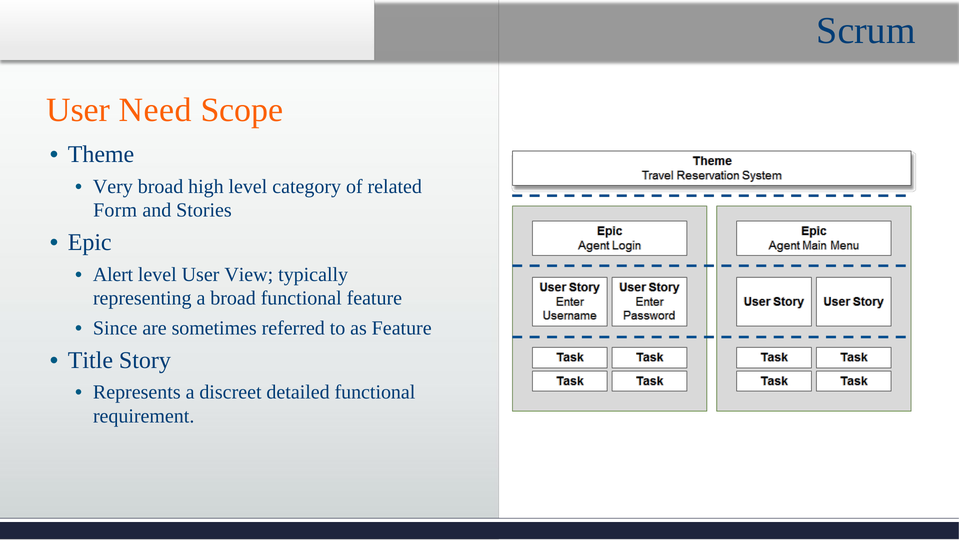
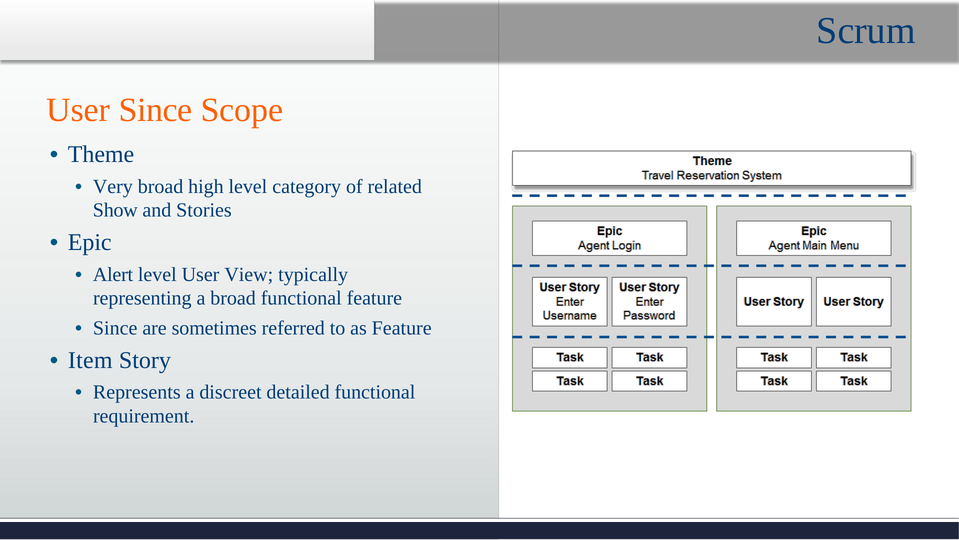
User Need: Need -> Since (156, 110)
Form: Form -> Show (115, 210)
Title: Title -> Item (90, 360)
